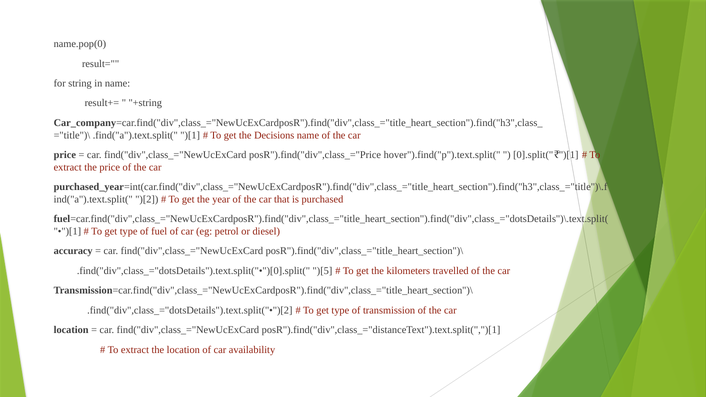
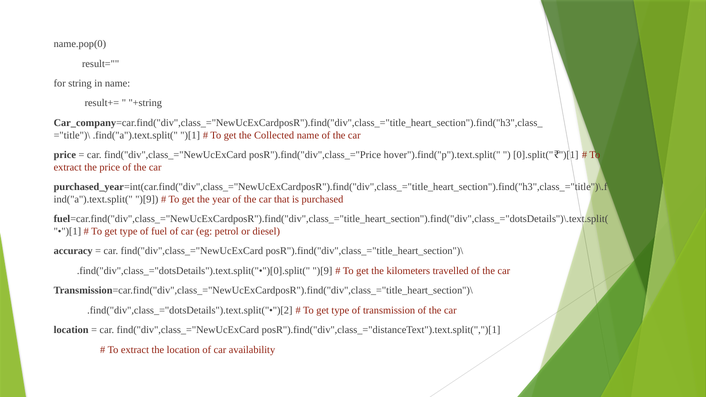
Decisions: Decisions -> Collected (274, 135)
)[2: )[2 -> )[9 (147, 199)
.find("div",class_="dotsDetails").text.split("•")[0].split( )[5: )[5 -> )[9 (322, 271)
